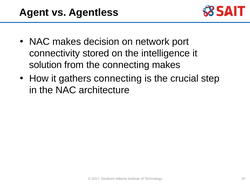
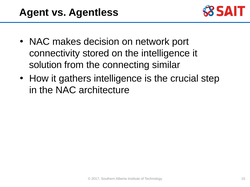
connecting makes: makes -> similar (166, 65)
gathers connecting: connecting -> intelligence (118, 79)
